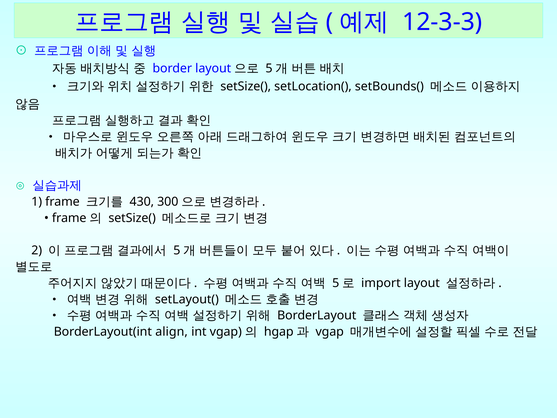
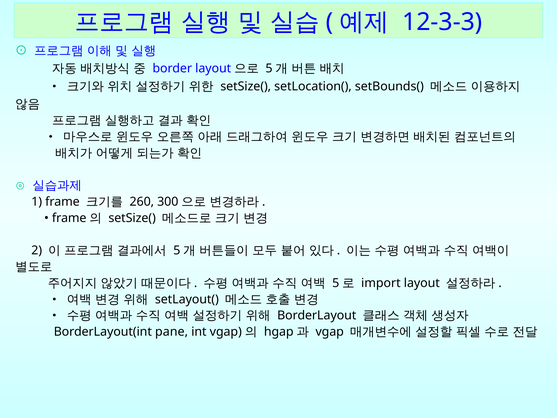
430: 430 -> 260 (142, 202)
align: align -> pane (172, 332)
